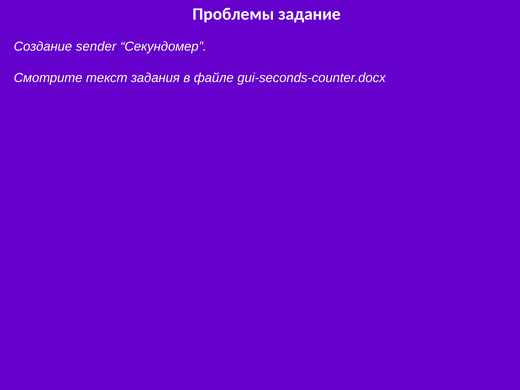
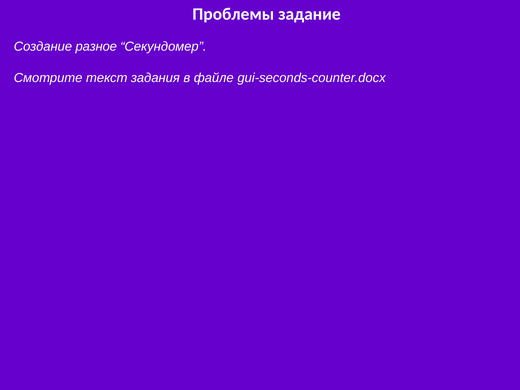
sender: sender -> разное (96, 47)
